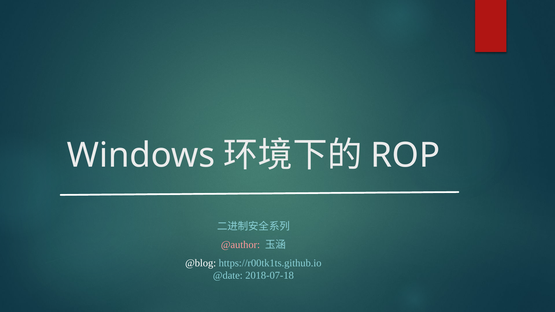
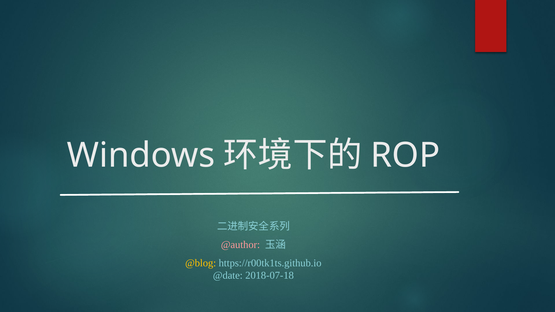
@blog colour: white -> yellow (201, 263)
